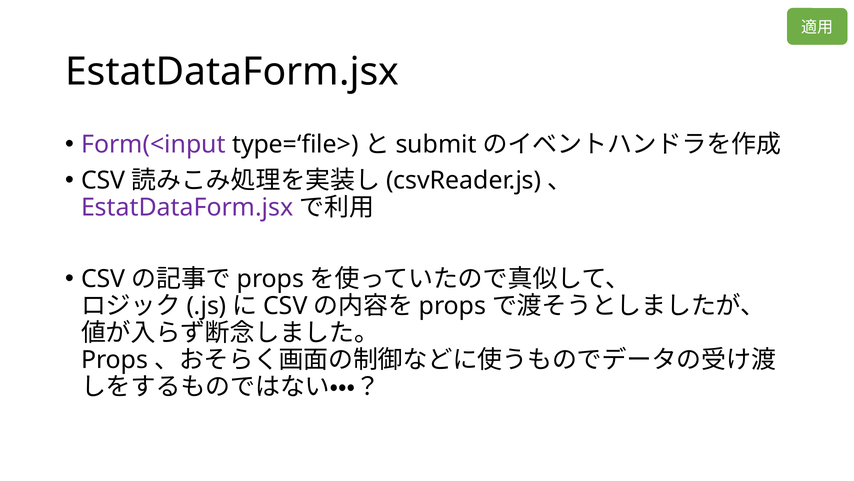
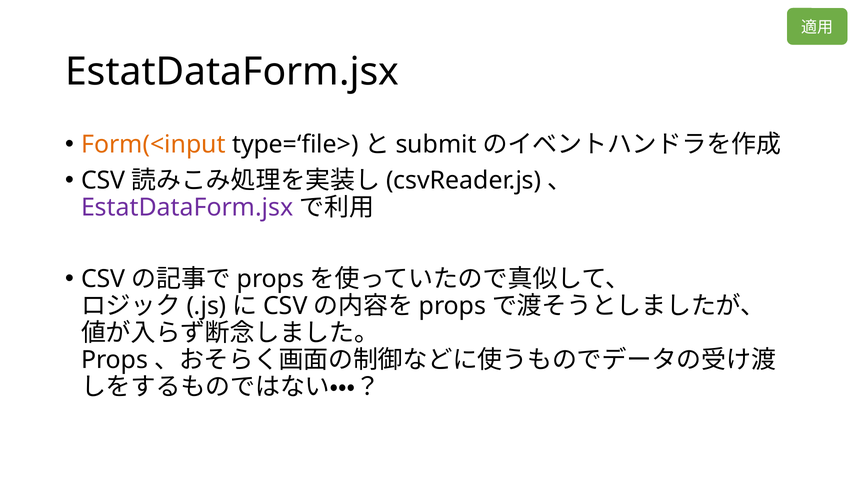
Form(<input colour: purple -> orange (153, 144)
